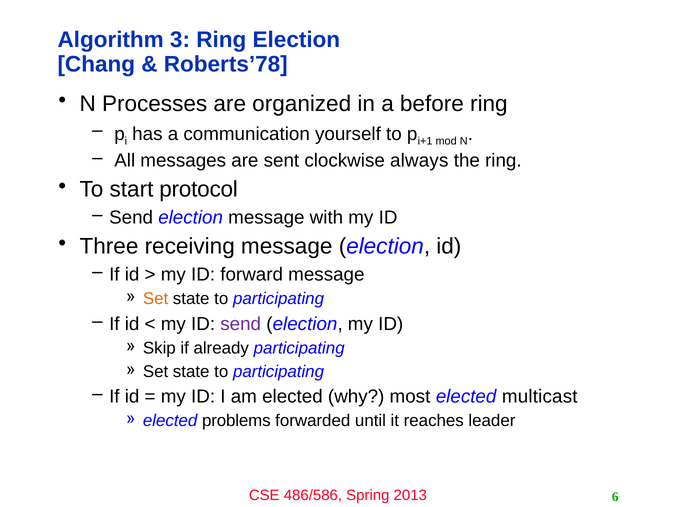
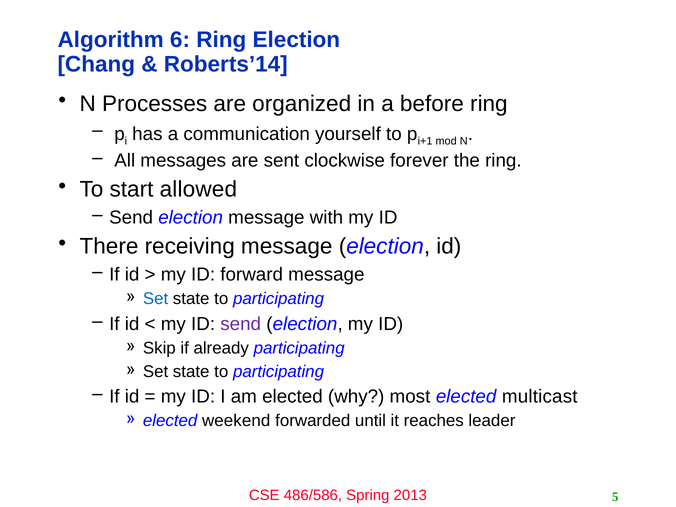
3: 3 -> 6 (180, 40)
Roberts’78: Roberts’78 -> Roberts’14 (226, 64)
always: always -> forever (419, 160)
protocol: protocol -> allowed (198, 190)
Three: Three -> There (109, 247)
Set colour: orange -> blue (156, 299)
problems: problems -> weekend (236, 421)
6: 6 -> 5 (615, 497)
